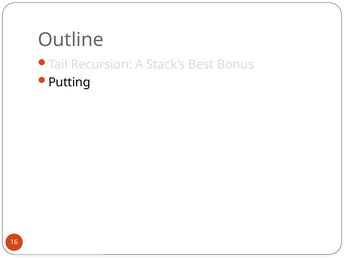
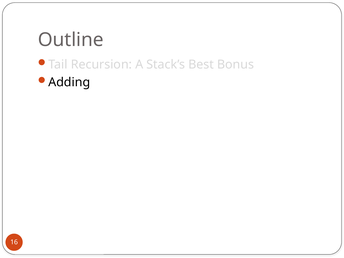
Putting: Putting -> Adding (69, 82)
